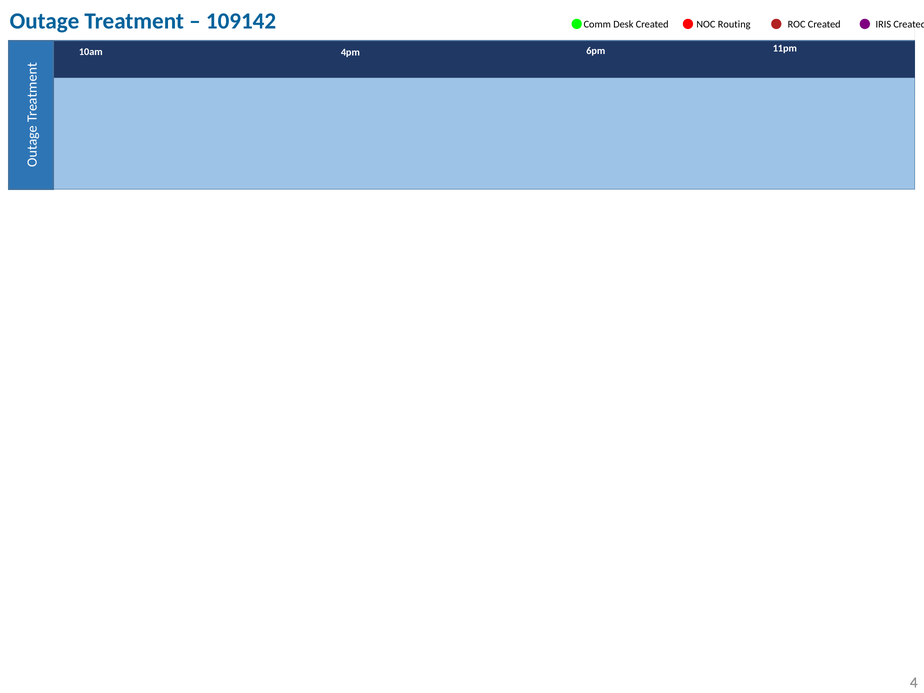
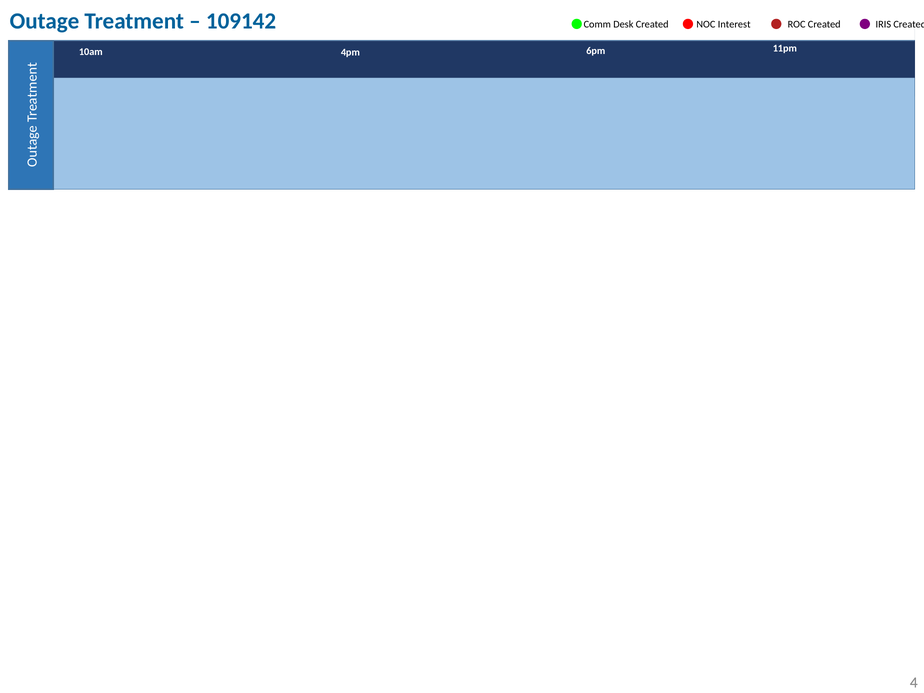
Routing: Routing -> Interest (734, 24)
